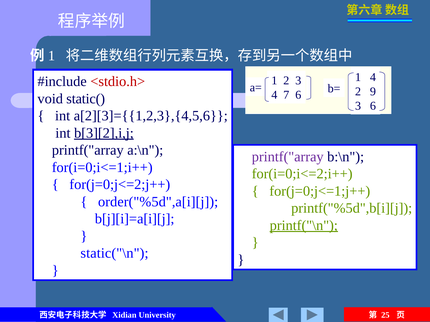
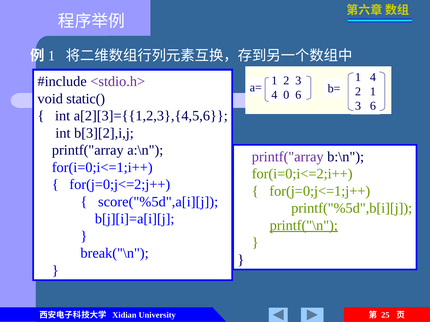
<stdio.h> colour: red -> purple (118, 82)
2 9: 9 -> 1 (373, 92)
7: 7 -> 0 (286, 95)
b[3][2],i,j underline: present -> none (104, 133)
order("%5d",a[i][j: order("%5d",a[i][j -> score("%5d",a[i][j (158, 202)
static("\n: static("\n -> break("\n (115, 254)
